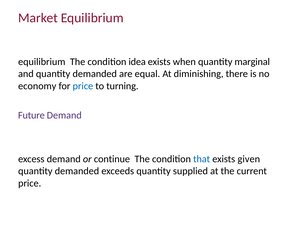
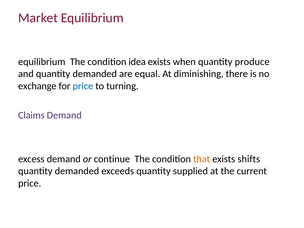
marginal: marginal -> produce (252, 62)
economy: economy -> exchange (37, 86)
Future: Future -> Claims (31, 115)
that colour: blue -> orange (202, 159)
given: given -> shifts (249, 159)
